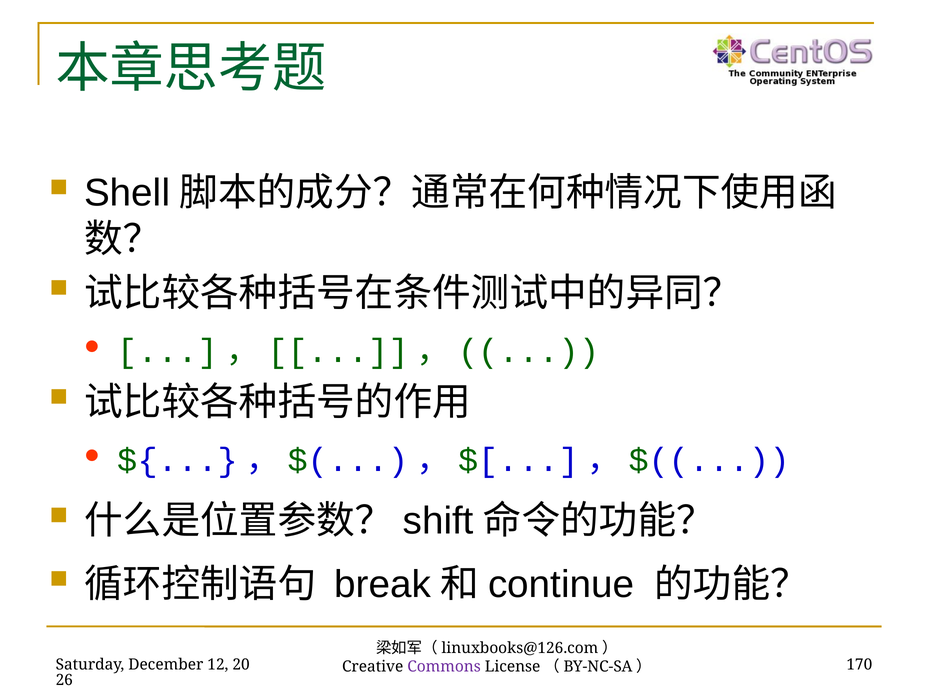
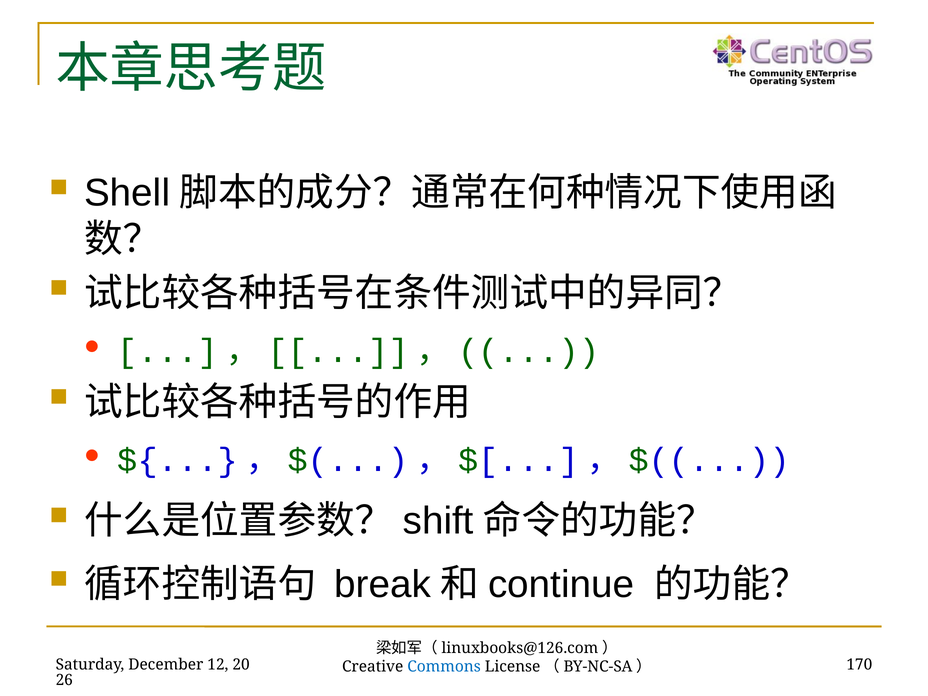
Commons colour: purple -> blue (444, 667)
